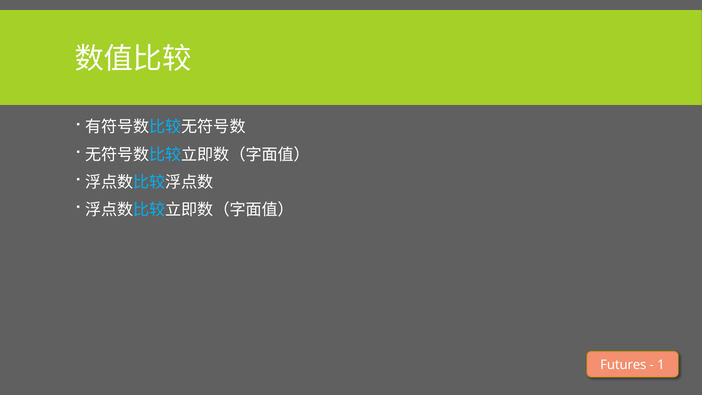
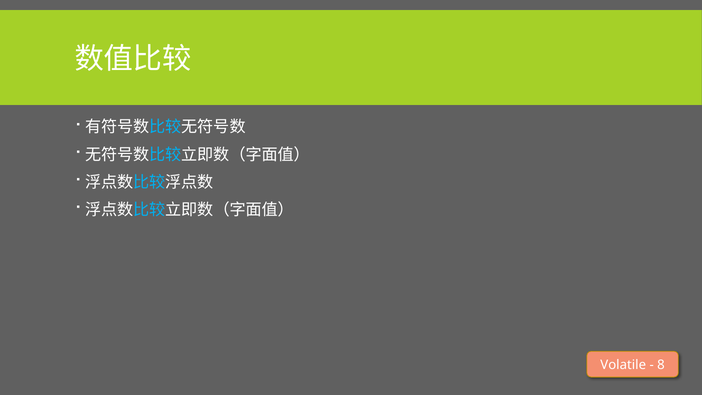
Futures: Futures -> Volatile (623, 365)
1: 1 -> 8 (661, 365)
